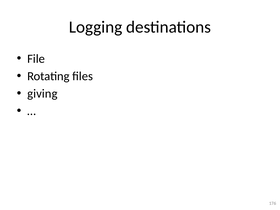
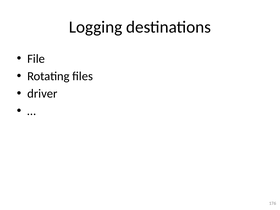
giving: giving -> driver (42, 94)
